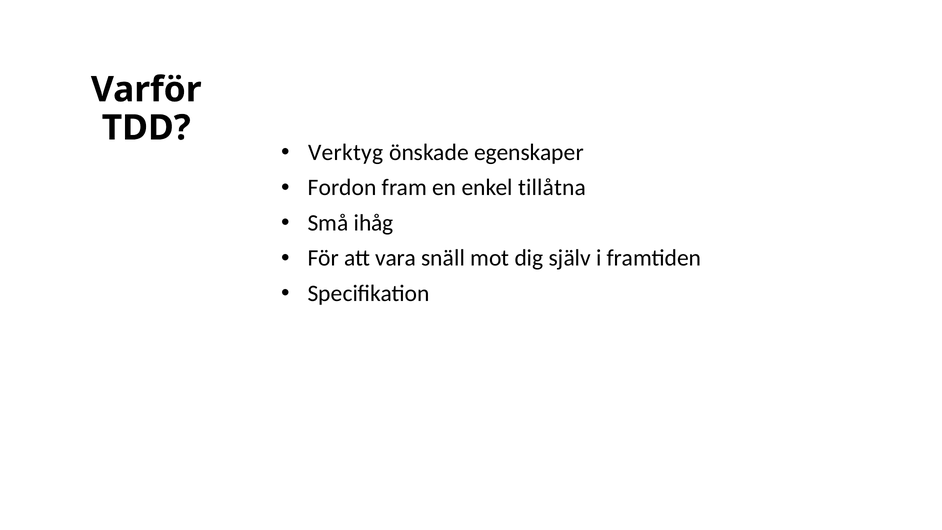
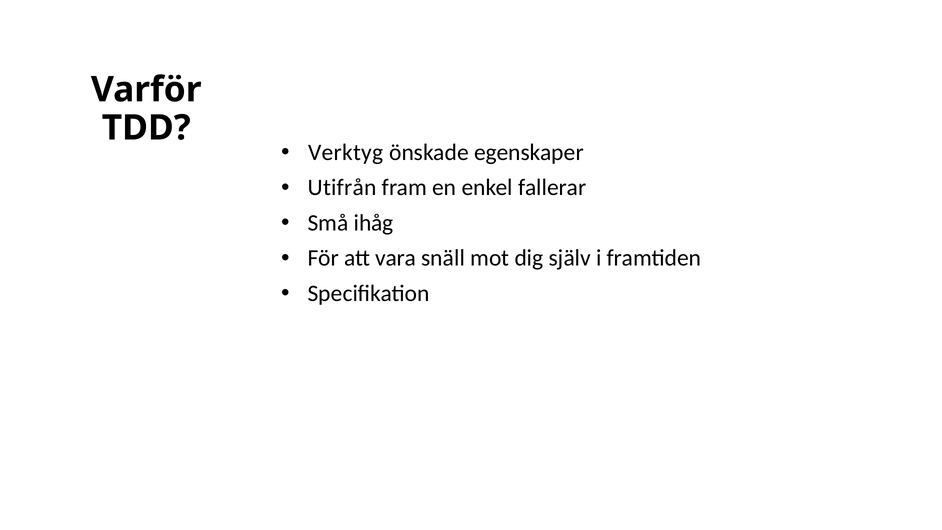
Fordon: Fordon -> Utifrån (342, 188)
tillåtna: tillåtna -> fallerar (552, 188)
